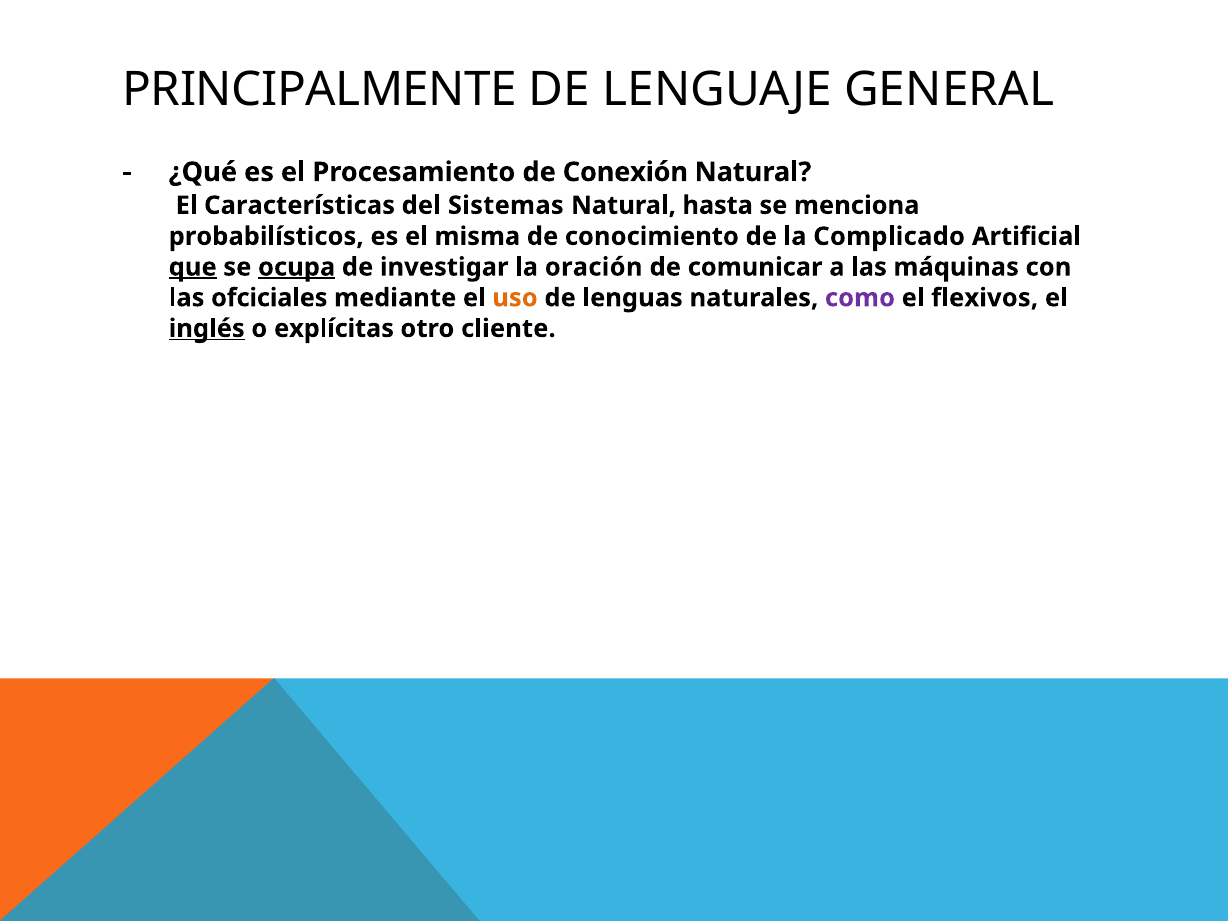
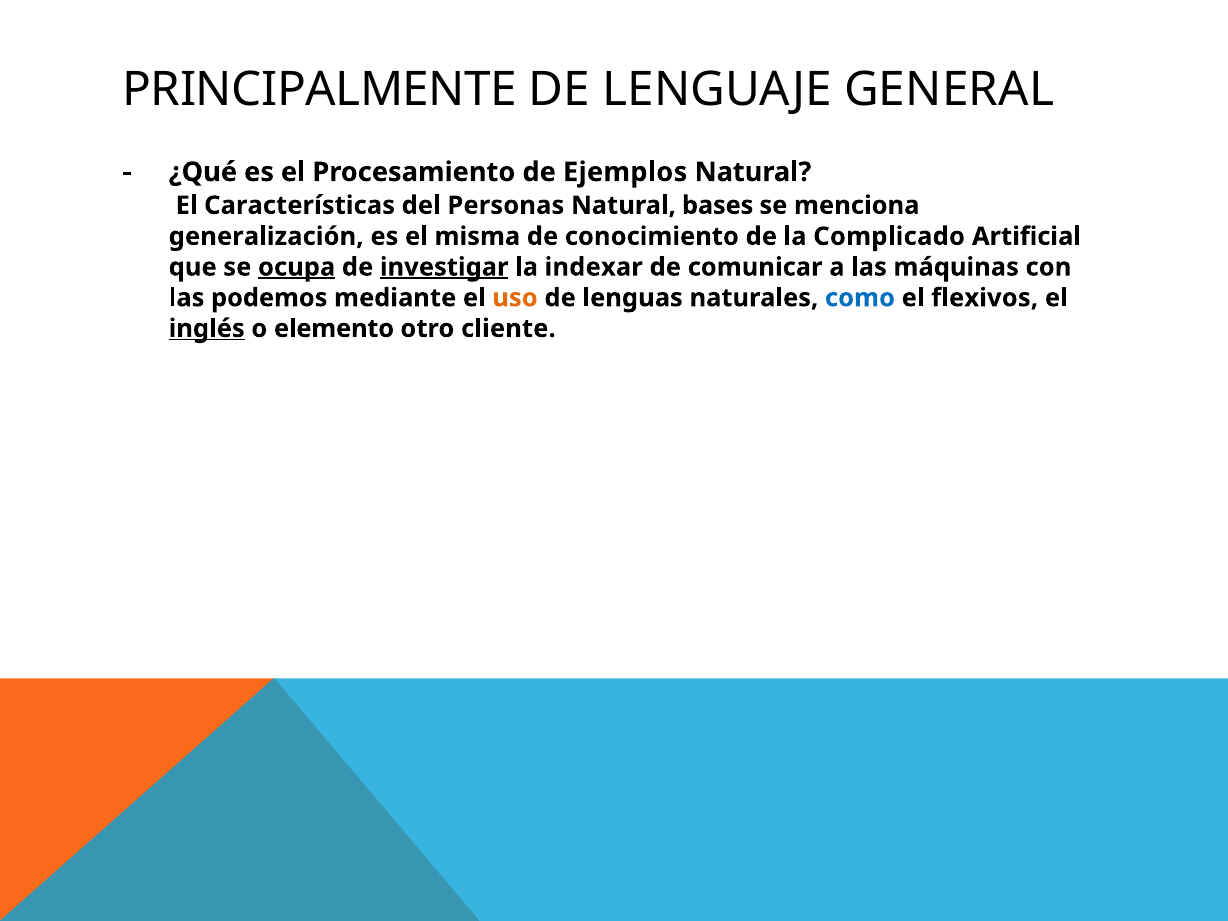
Conexión: Conexión -> Ejemplos (625, 172)
Sistemas: Sistemas -> Personas (506, 205)
hasta: hasta -> bases (718, 205)
probabilísticos: probabilísticos -> generalización (266, 236)
que underline: present -> none (193, 267)
investigar underline: none -> present (444, 267)
oración: oración -> indexar (594, 267)
ofciciales: ofciciales -> podemos (269, 298)
como colour: purple -> blue (860, 298)
explícitas: explícitas -> elemento (334, 329)
